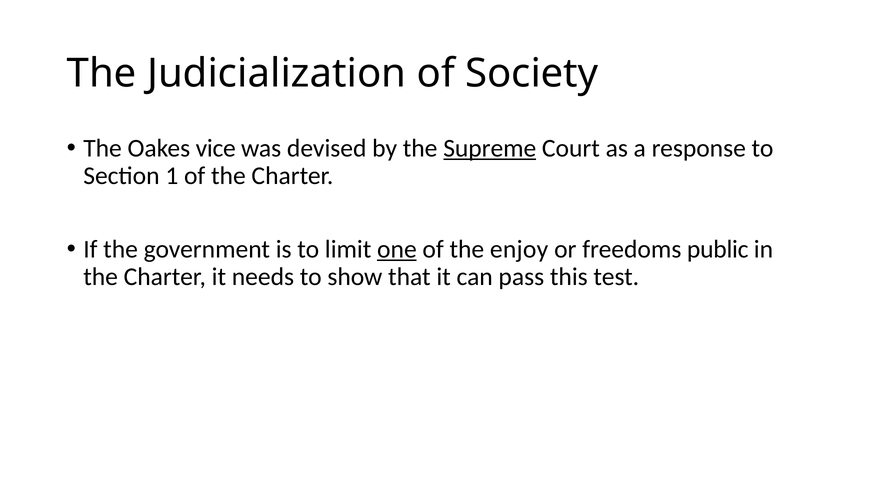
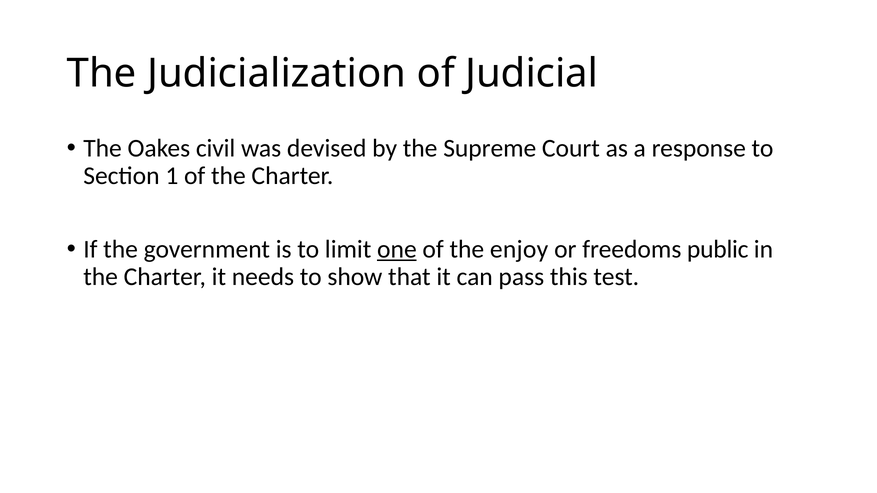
Society: Society -> Judicial (532, 74)
vice: vice -> civil (216, 148)
Supreme underline: present -> none (490, 148)
